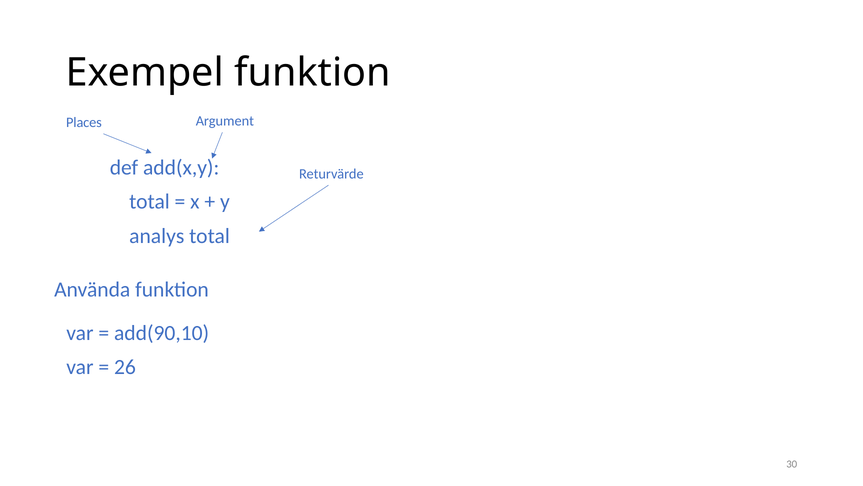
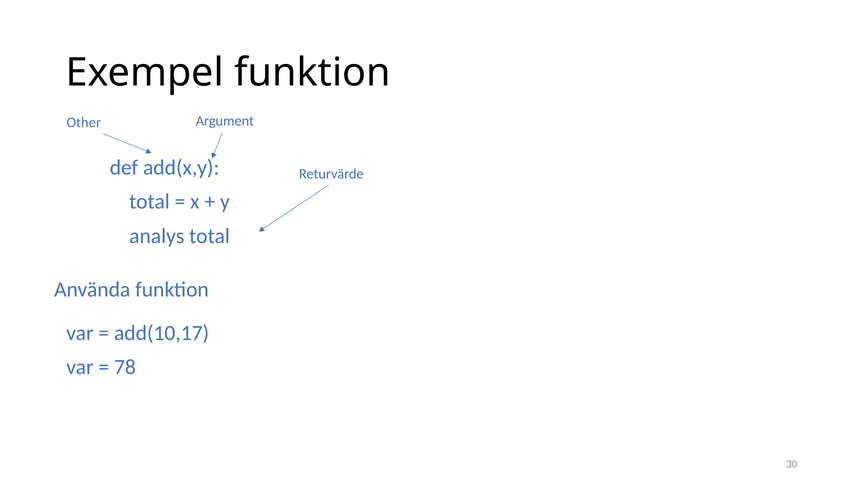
Places: Places -> Other (84, 122)
add(90,10: add(90,10 -> add(10,17 (162, 333)
26: 26 -> 78 (125, 367)
